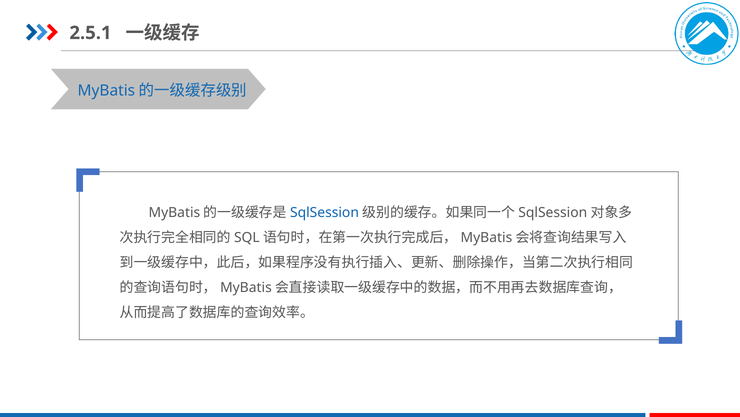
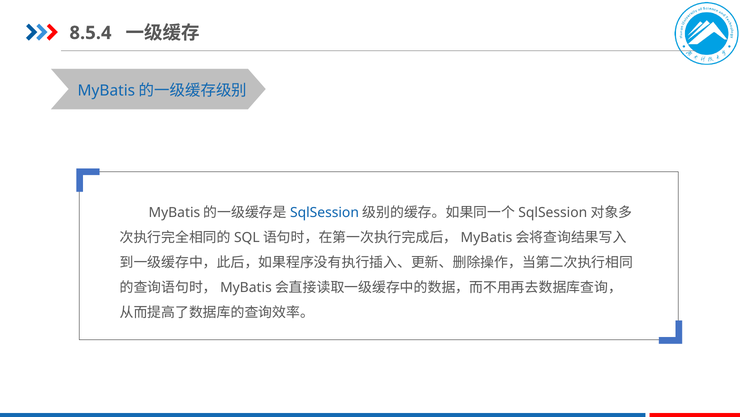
2.5.1: 2.5.1 -> 8.5.4 (90, 33)
